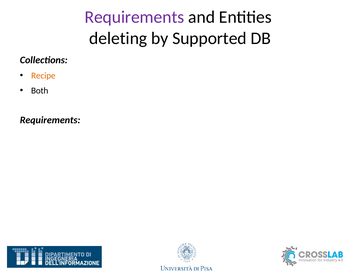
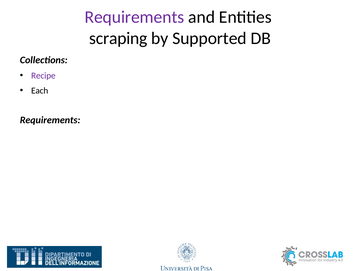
deleting: deleting -> scraping (118, 38)
Recipe colour: orange -> purple (43, 75)
Both: Both -> Each (40, 90)
